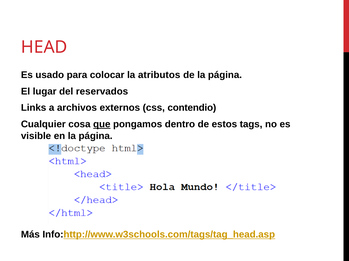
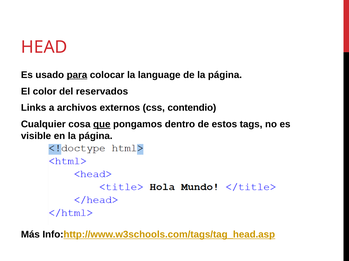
para underline: none -> present (77, 75)
atributos: atributos -> language (159, 75)
lugar: lugar -> color (45, 92)
